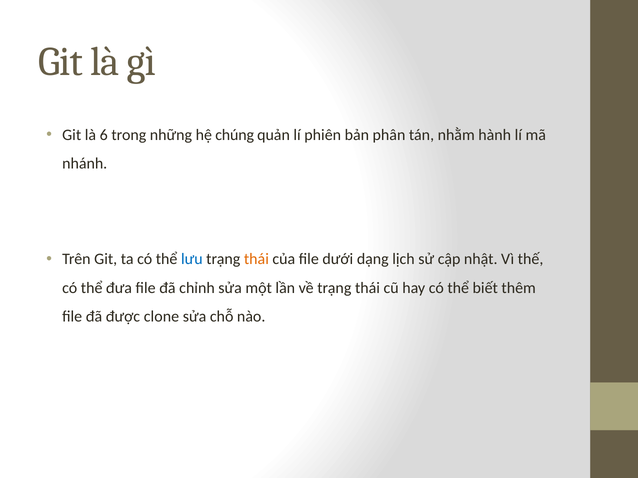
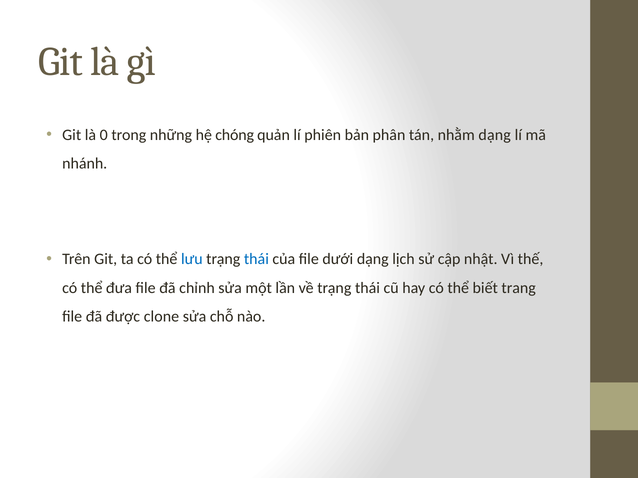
6: 6 -> 0 (104, 135)
chúng: chúng -> chóng (235, 135)
nhằm hành: hành -> dạng (495, 135)
thái colour: orange -> blue (256, 260)
thêm: thêm -> trang (519, 288)
